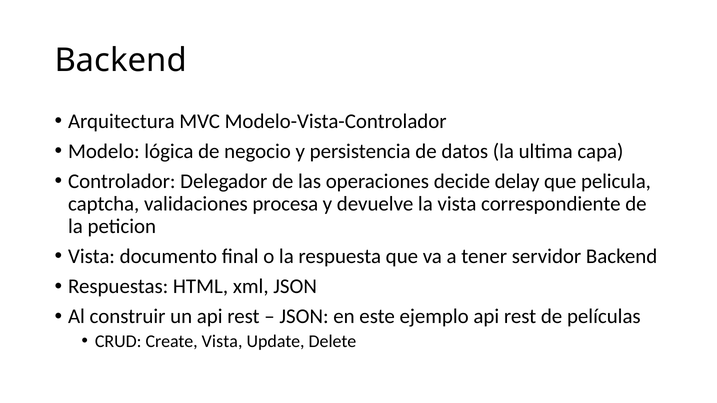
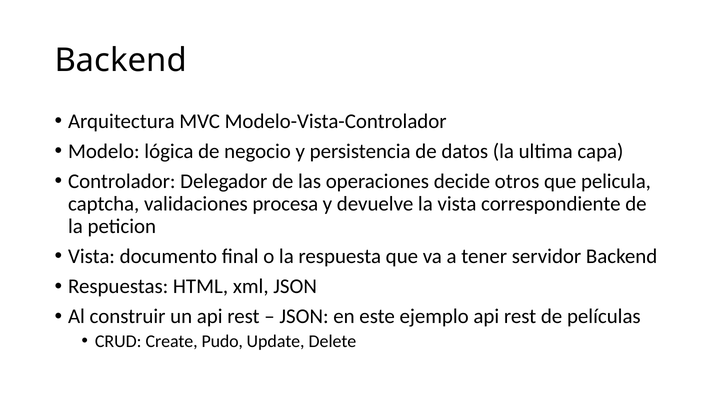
delay: delay -> otros (517, 181)
Create Vista: Vista -> Pudo (222, 341)
